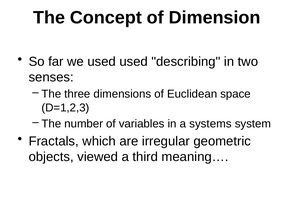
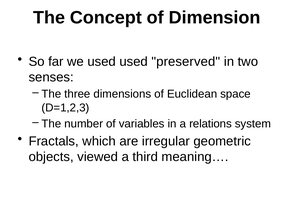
describing: describing -> preserved (186, 62)
systems: systems -> relations (210, 124)
